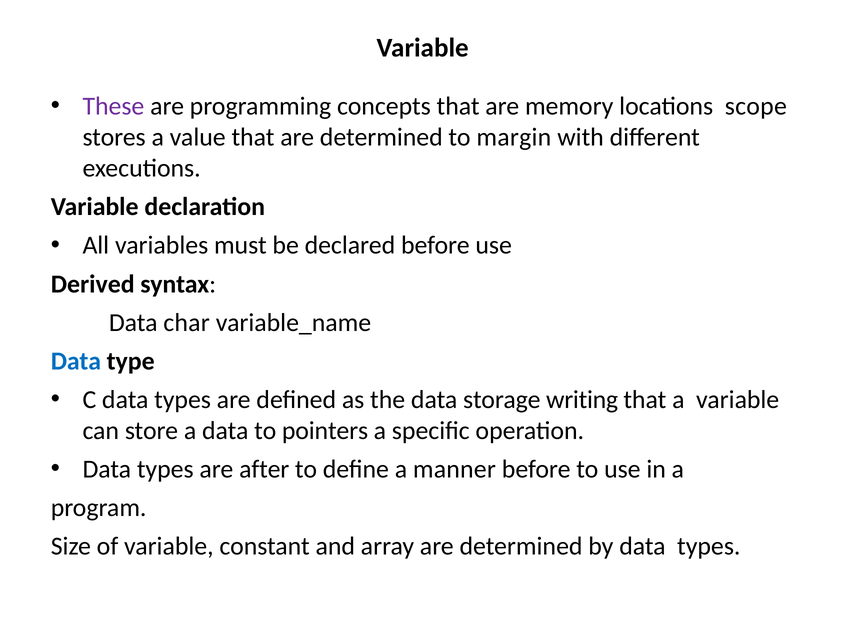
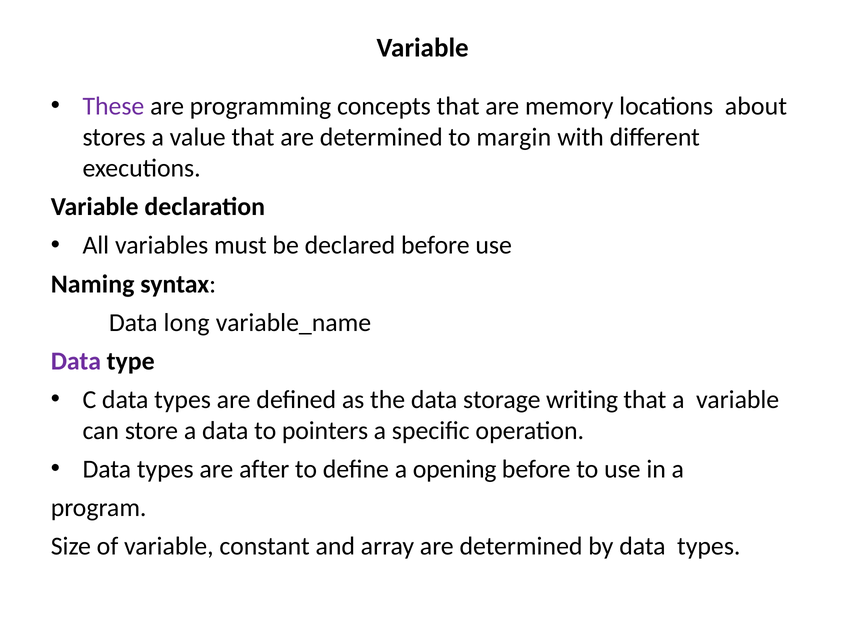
scope: scope -> about (756, 106)
Derived: Derived -> Naming (93, 284)
char: char -> long (187, 322)
Data colour: blue -> purple (76, 361)
manner: manner -> opening (455, 469)
